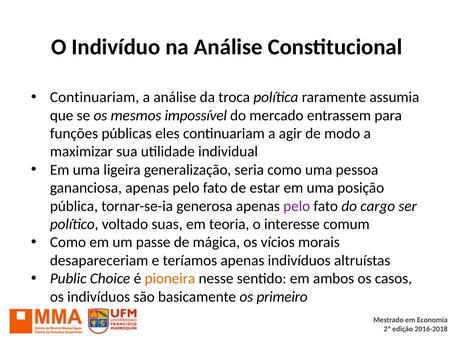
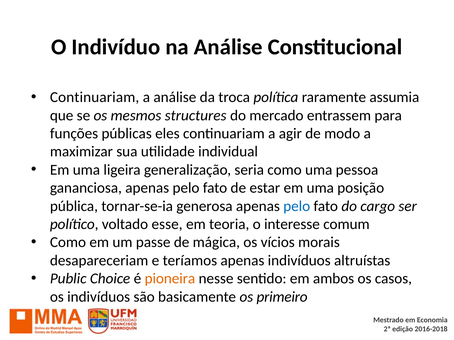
impossível: impossível -> structures (196, 116)
pelo colour: purple -> blue (297, 206)
suas: suas -> esse (167, 225)
